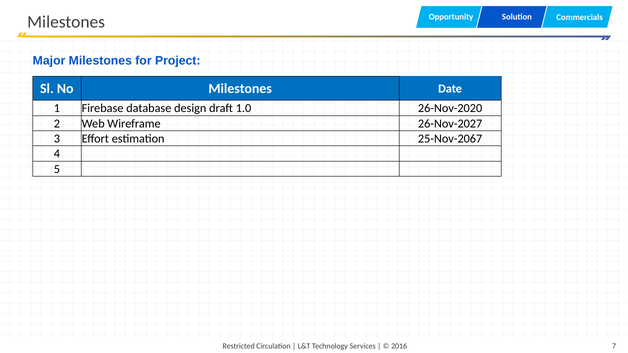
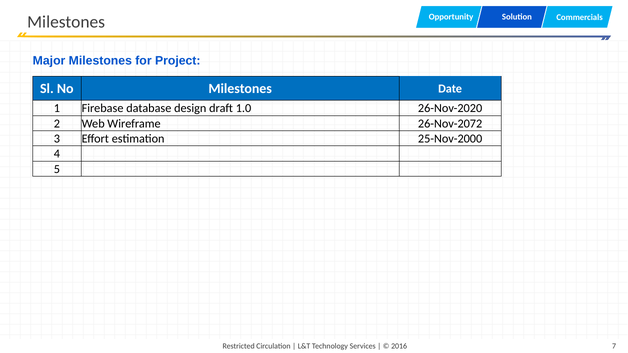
26-Nov-2027: 26-Nov-2027 -> 26-Nov-2072 (450, 124)
25-Nov-2067: 25-Nov-2067 -> 25-Nov-2000 (450, 139)
